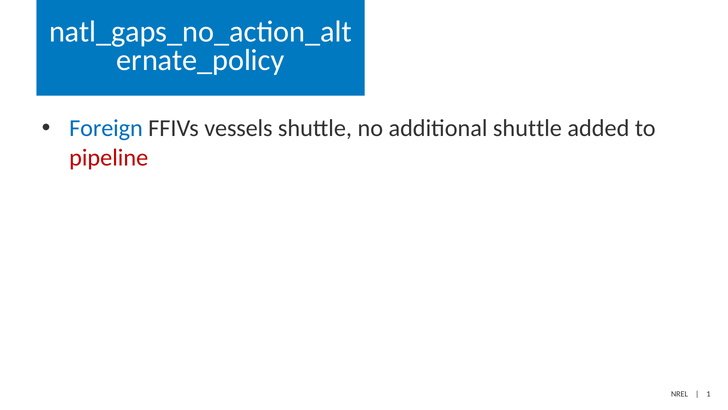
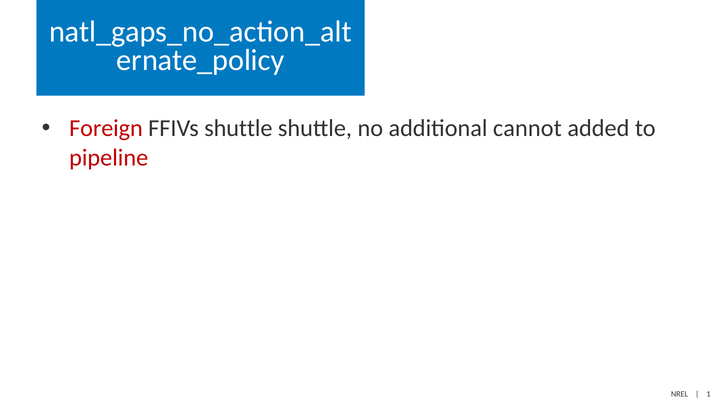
Foreign colour: blue -> red (106, 128)
FFIVs vessels: vessels -> shuttle (238, 128)
additional shuttle: shuttle -> cannot (527, 128)
